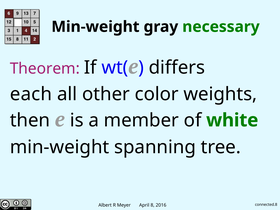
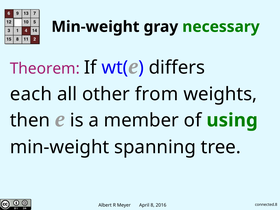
color: color -> from (157, 94)
white: white -> using (232, 120)
